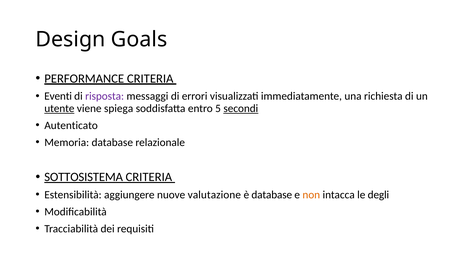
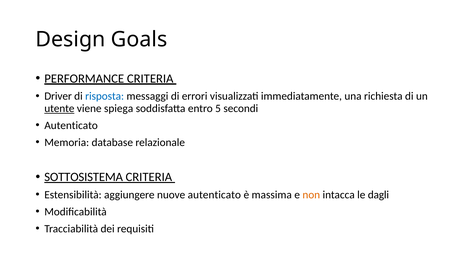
Eventi: Eventi -> Driver (58, 96)
risposta colour: purple -> blue (105, 96)
secondi underline: present -> none (241, 108)
nuove valutazione: valutazione -> autenticato (214, 195)
è database: database -> massima (272, 195)
degli: degli -> dagli (378, 195)
